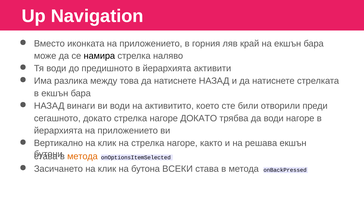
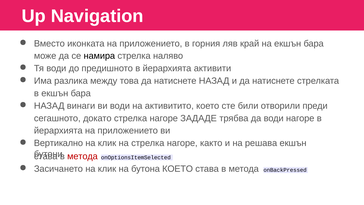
нагоре ДОКАТО: ДОКАТО -> ЗАДАДЕ (199, 118)
метода colour: orange -> red (82, 156)
бутона ВСЕКИ: ВСЕКИ -> КОЕТО (178, 169)
